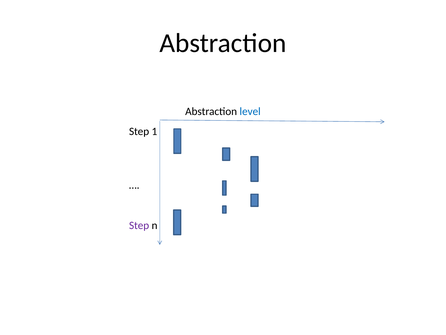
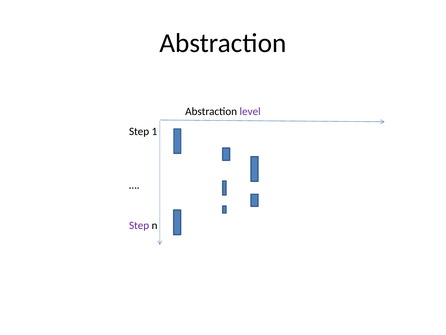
level colour: blue -> purple (250, 111)
